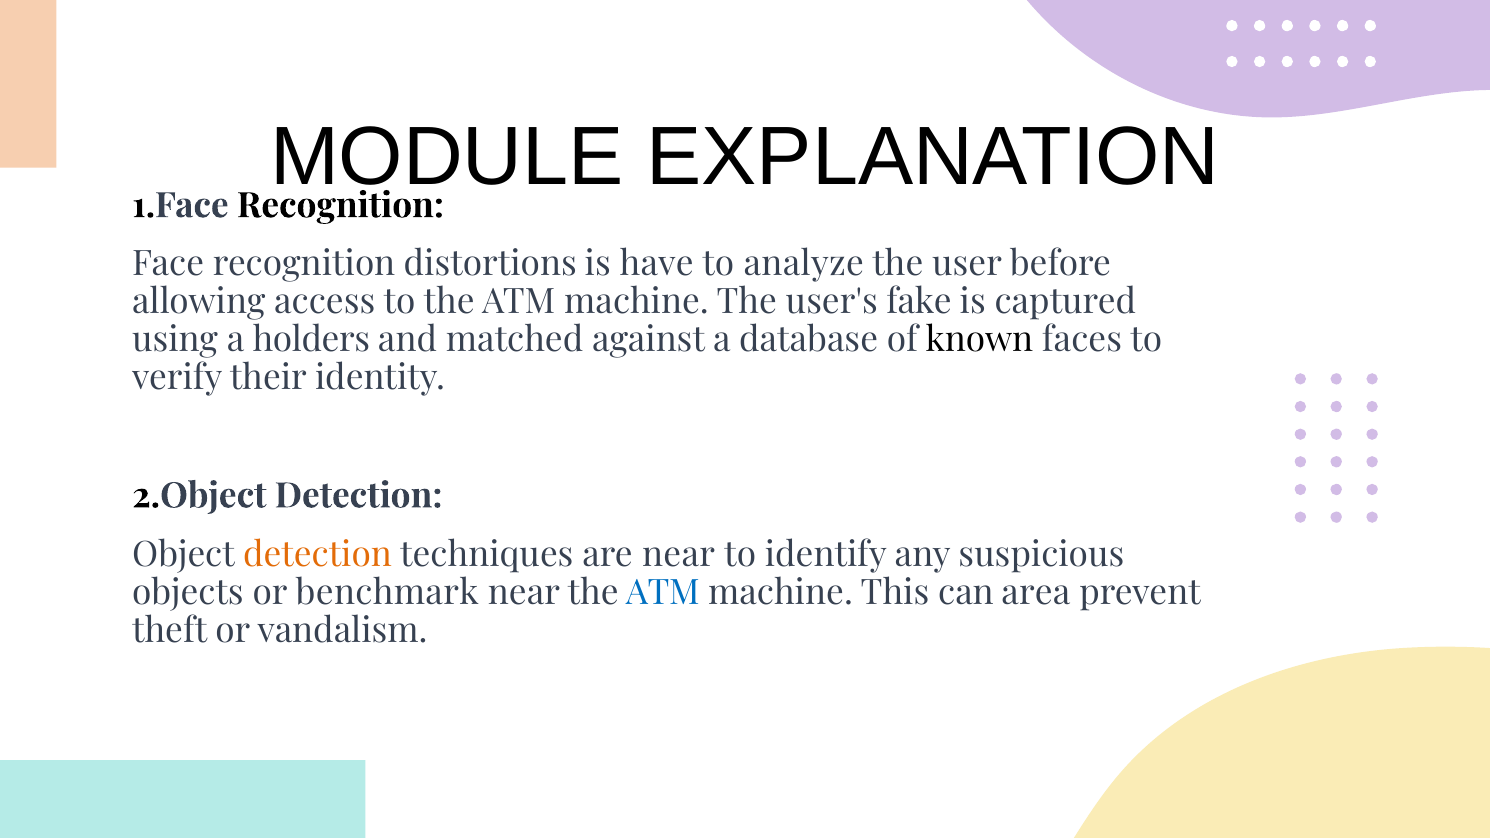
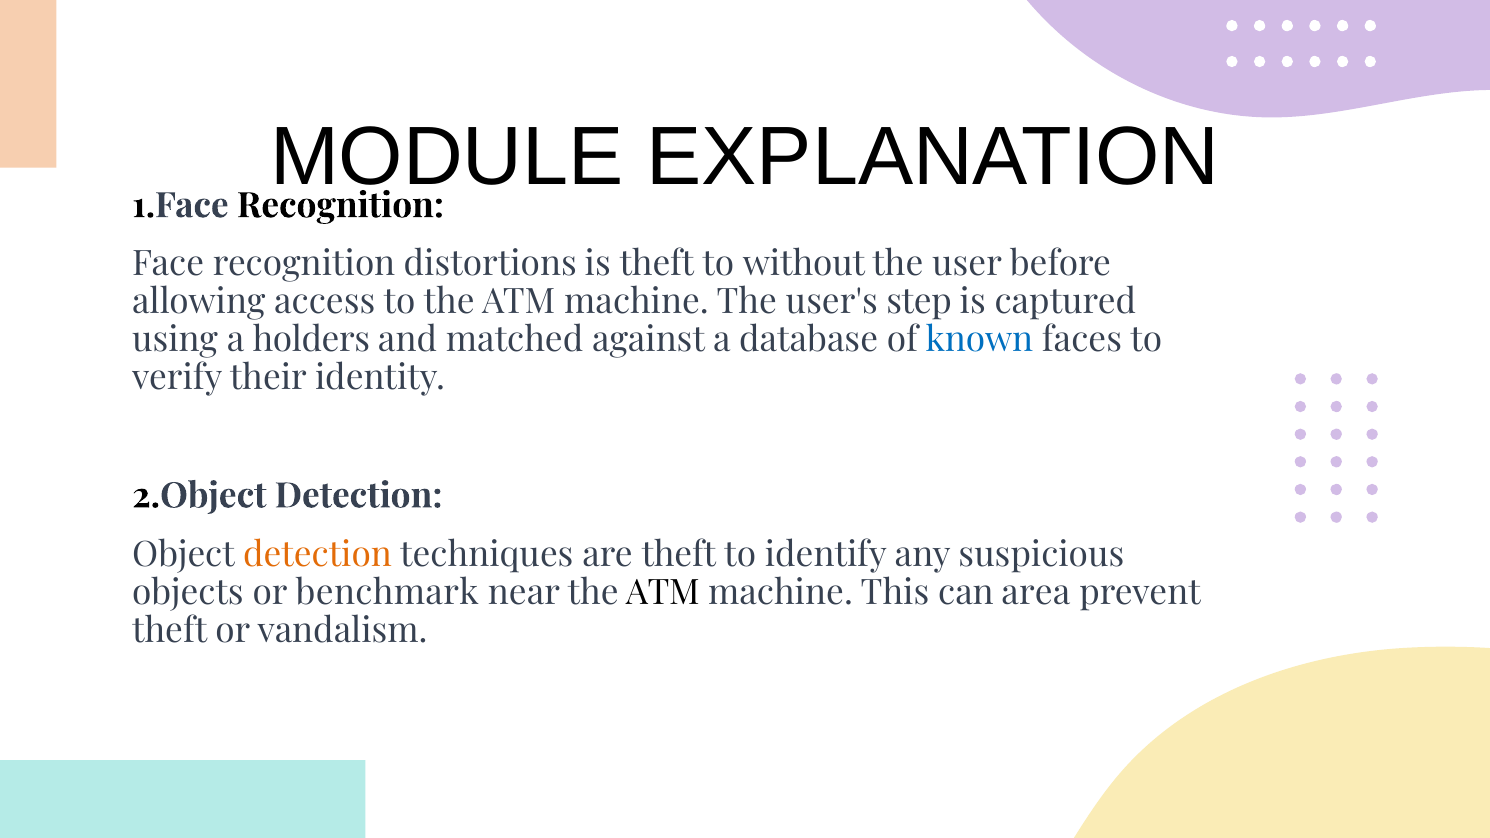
is have: have -> theft (657, 264)
analyze: analyze -> without (804, 264)
fake: fake -> step (919, 302)
known colour: black -> blue (979, 340)
are near: near -> theft (679, 555)
ATM colour: blue -> black (663, 593)
